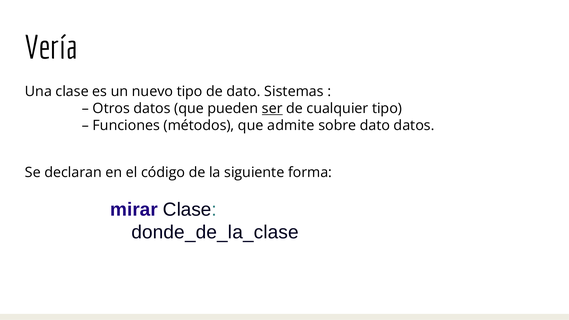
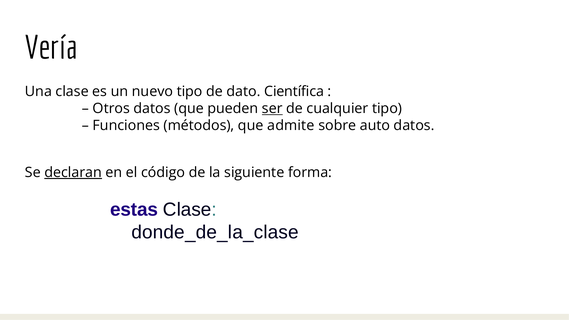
Sistemas: Sistemas -> Científica (294, 91)
sobre dato: dato -> auto (375, 126)
declaran underline: none -> present (73, 172)
mirar: mirar -> estas (134, 210)
